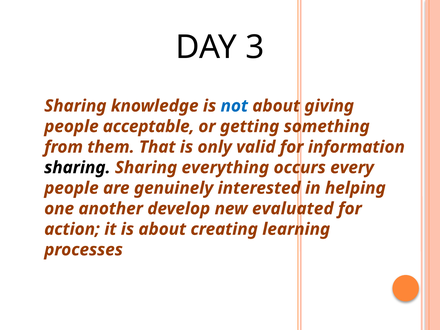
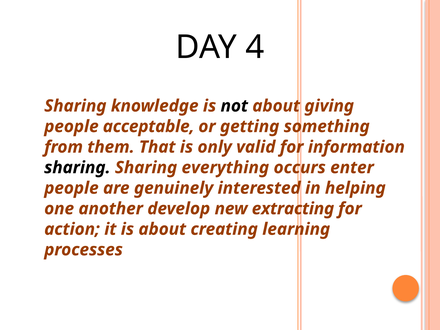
3: 3 -> 4 (255, 47)
not colour: blue -> black (234, 106)
every: every -> enter (352, 168)
evaluated: evaluated -> extracting (293, 209)
